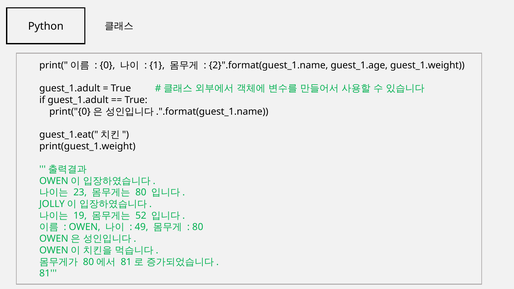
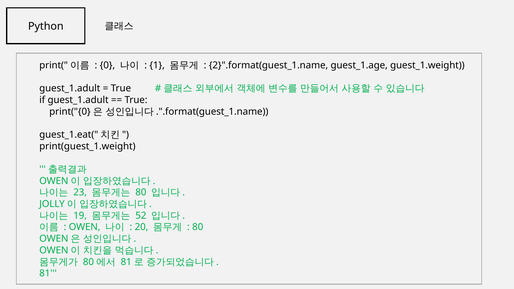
49: 49 -> 20 (141, 227)
